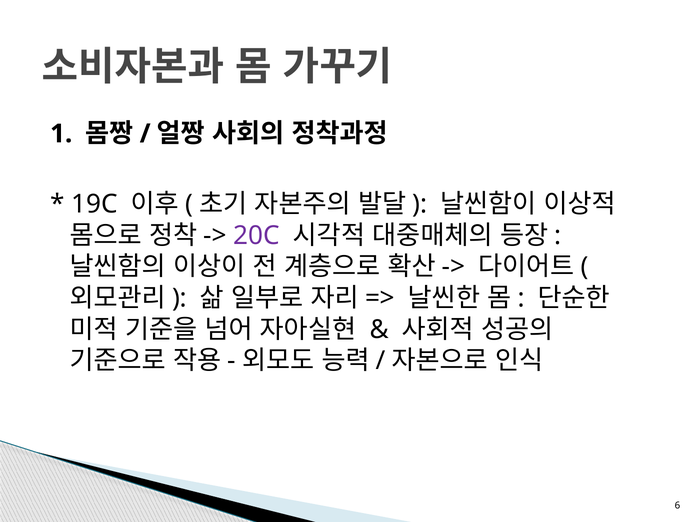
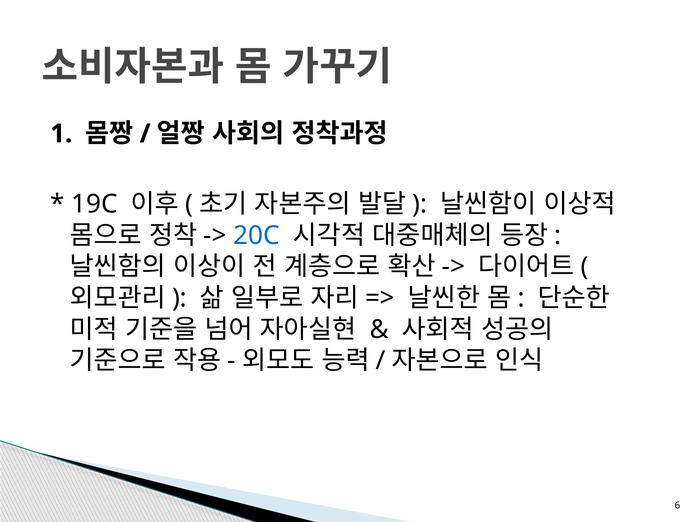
20C colour: purple -> blue (257, 236)
